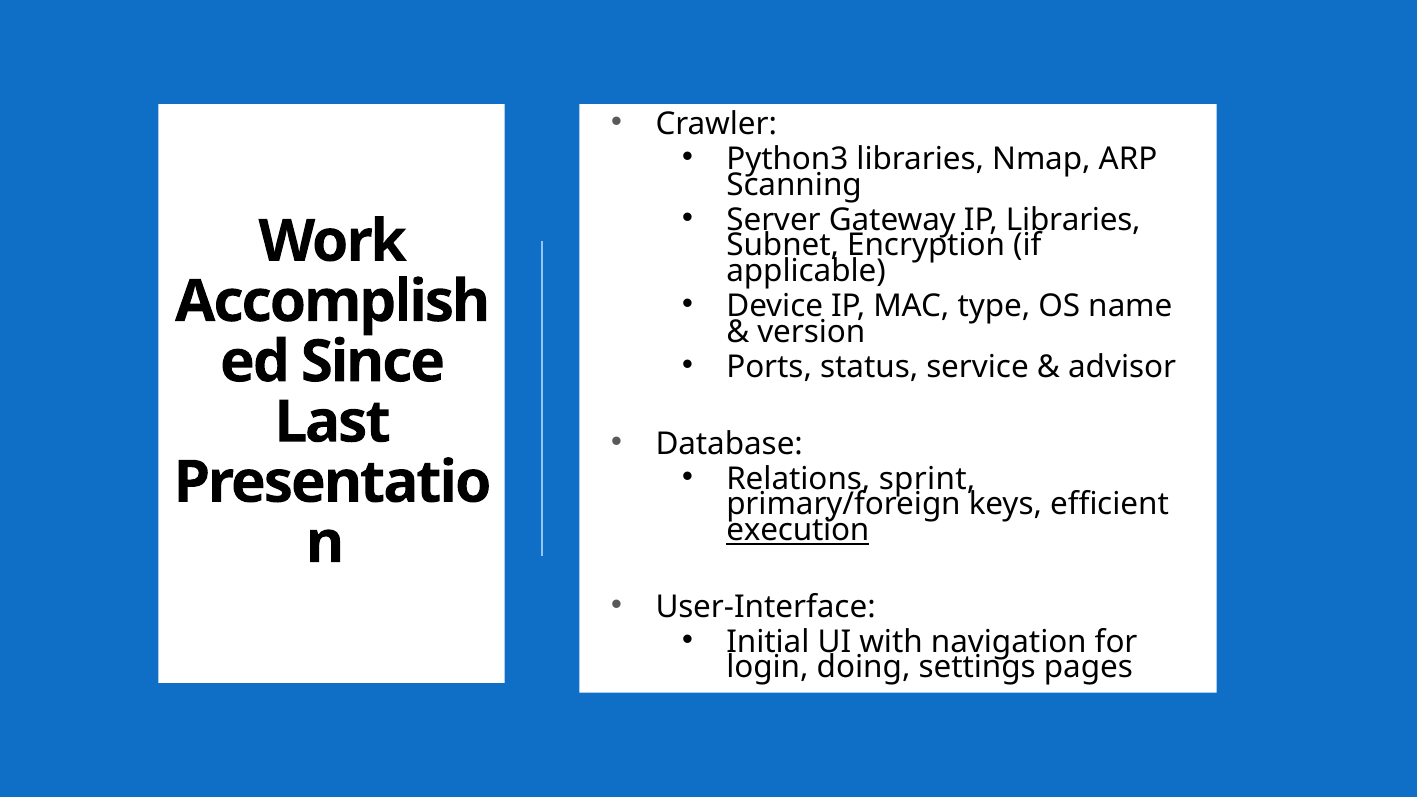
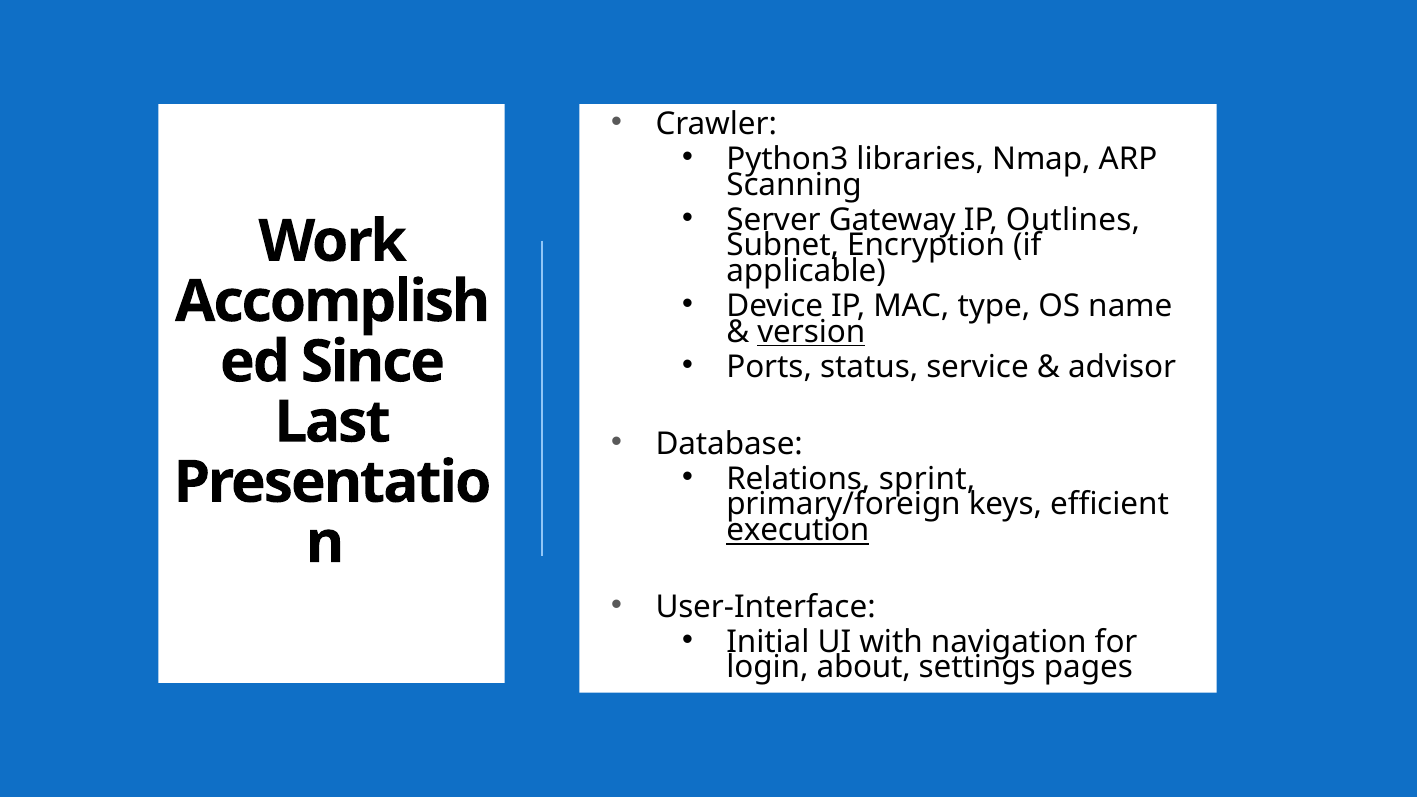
IP Libraries: Libraries -> Outlines (1073, 220)
version underline: none -> present (811, 332)
doing: doing -> about (864, 667)
